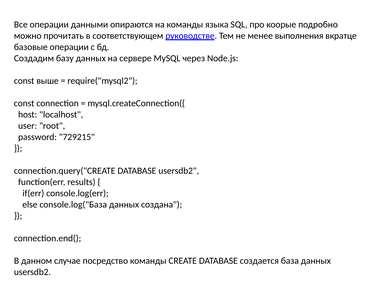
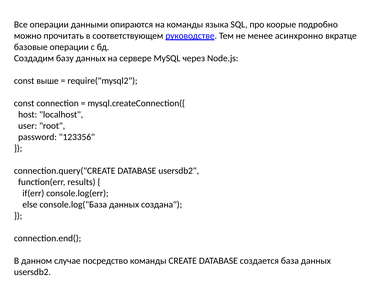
выполнения: выполнения -> асинхронно (299, 36)
729215: 729215 -> 123356 (77, 137)
